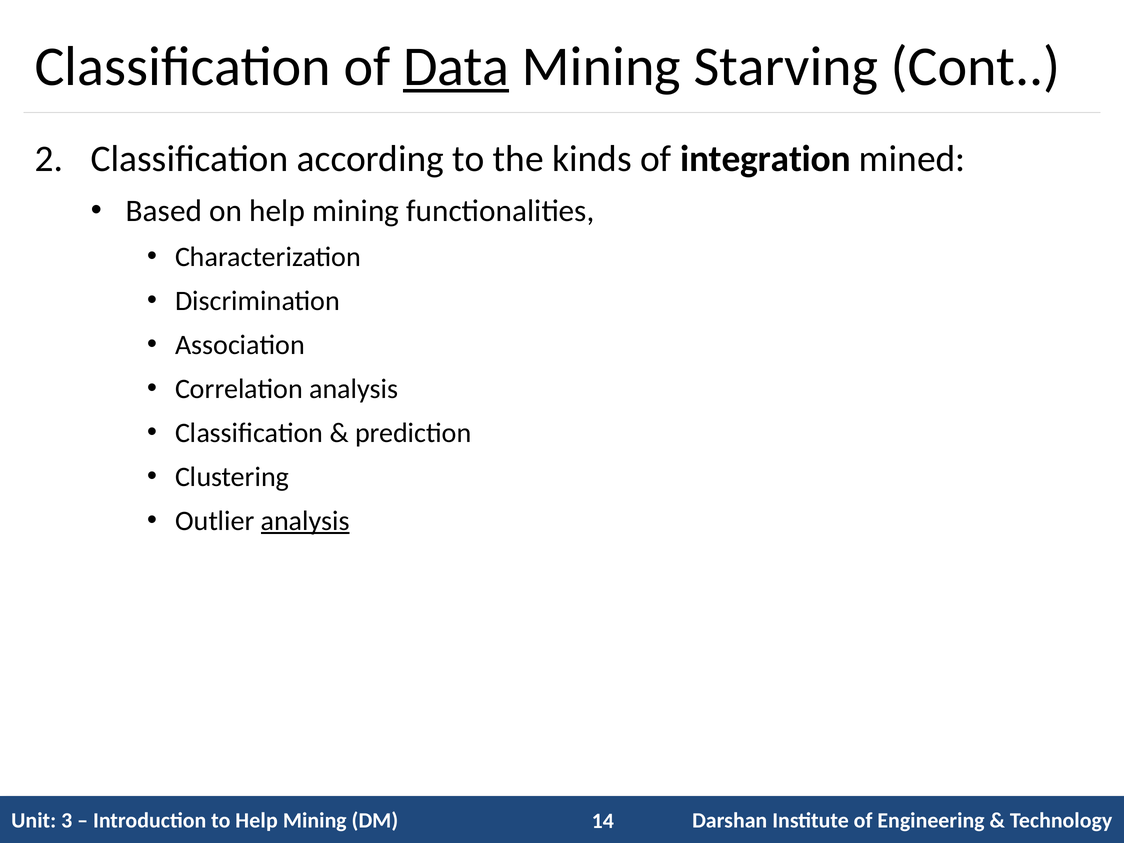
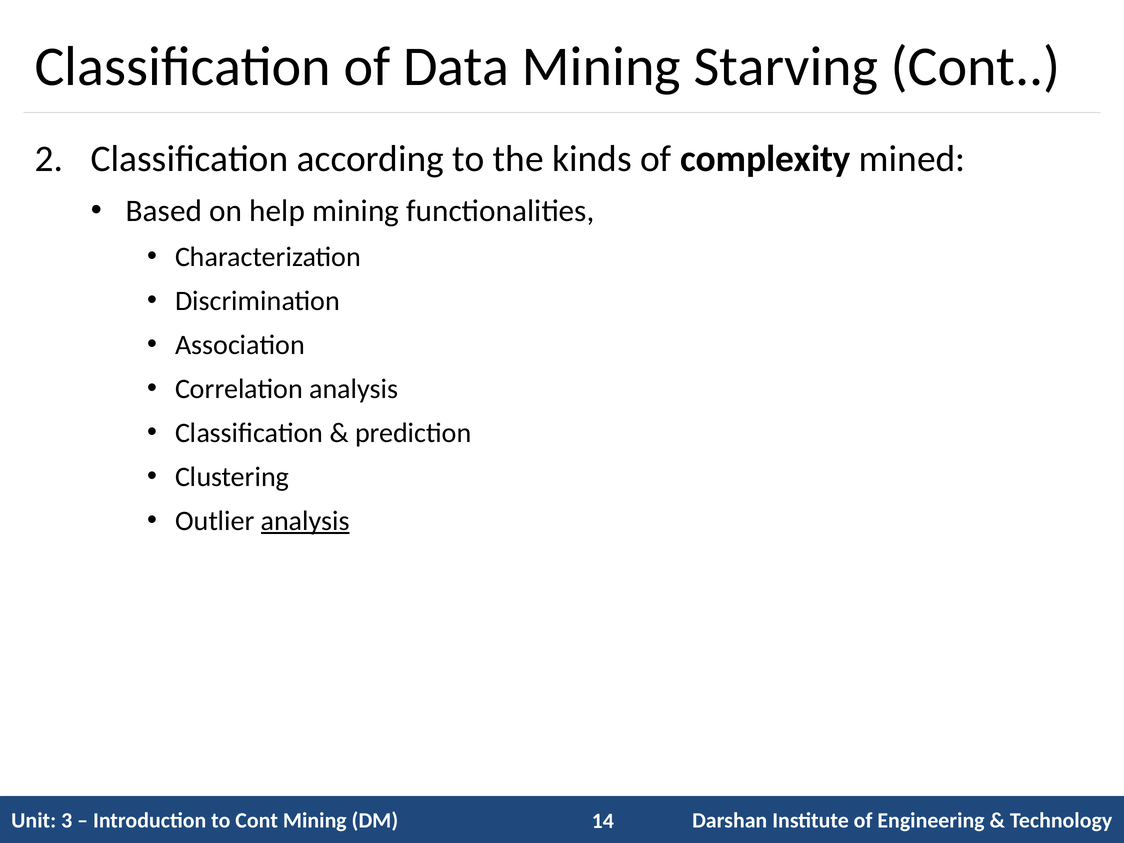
Data underline: present -> none (456, 67)
integration: integration -> complexity (765, 159)
to Help: Help -> Cont (257, 821)
